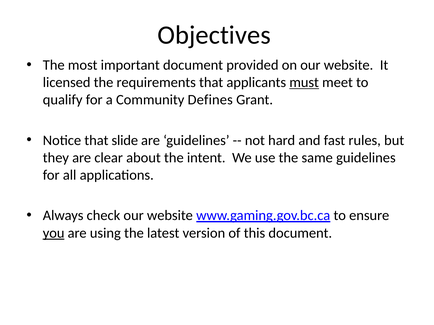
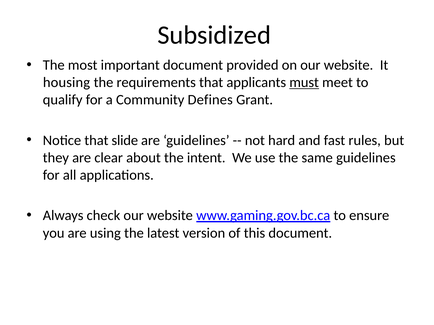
Objectives: Objectives -> Subsidized (214, 35)
licensed: licensed -> housing (67, 83)
you underline: present -> none (54, 233)
